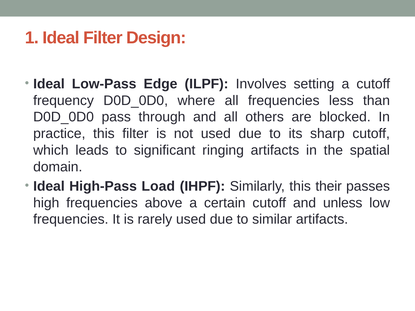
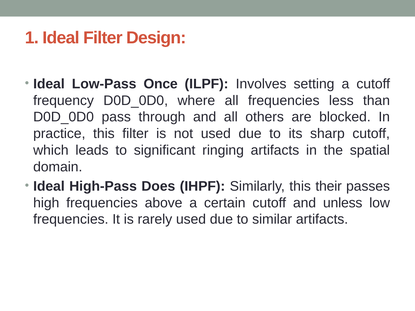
Edge: Edge -> Once (161, 84)
Load: Load -> Does (158, 186)
